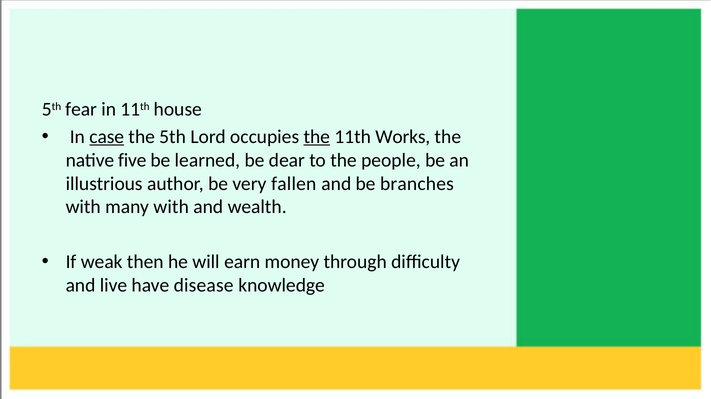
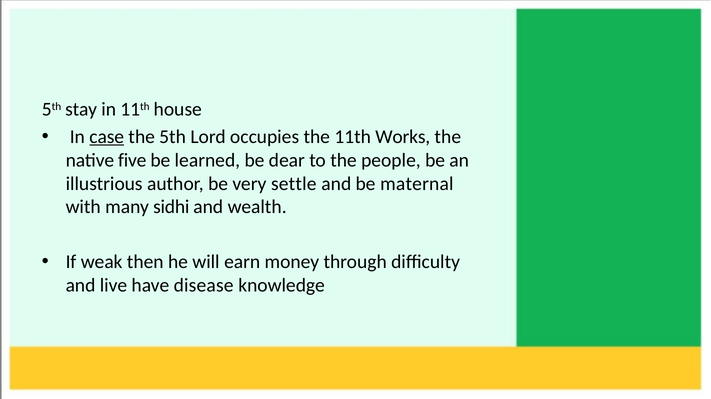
fear: fear -> stay (81, 109)
the underline: present -> none (317, 137)
fallen: fallen -> settle (294, 184)
branches: branches -> maternal (417, 184)
many with: with -> sidhi (171, 207)
